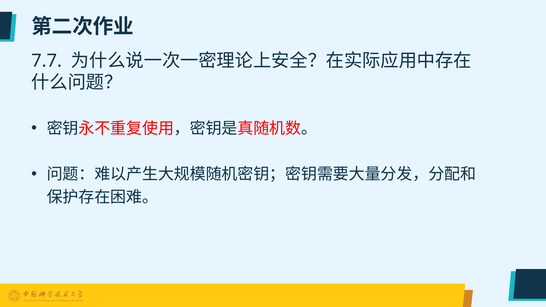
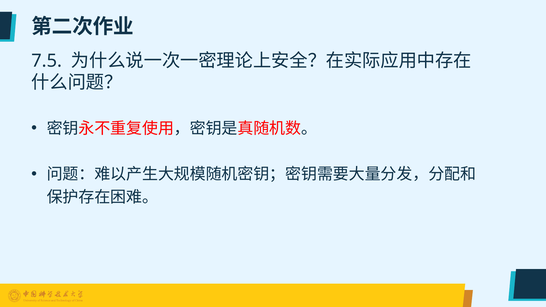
7.7: 7.7 -> 7.5 (47, 61)
